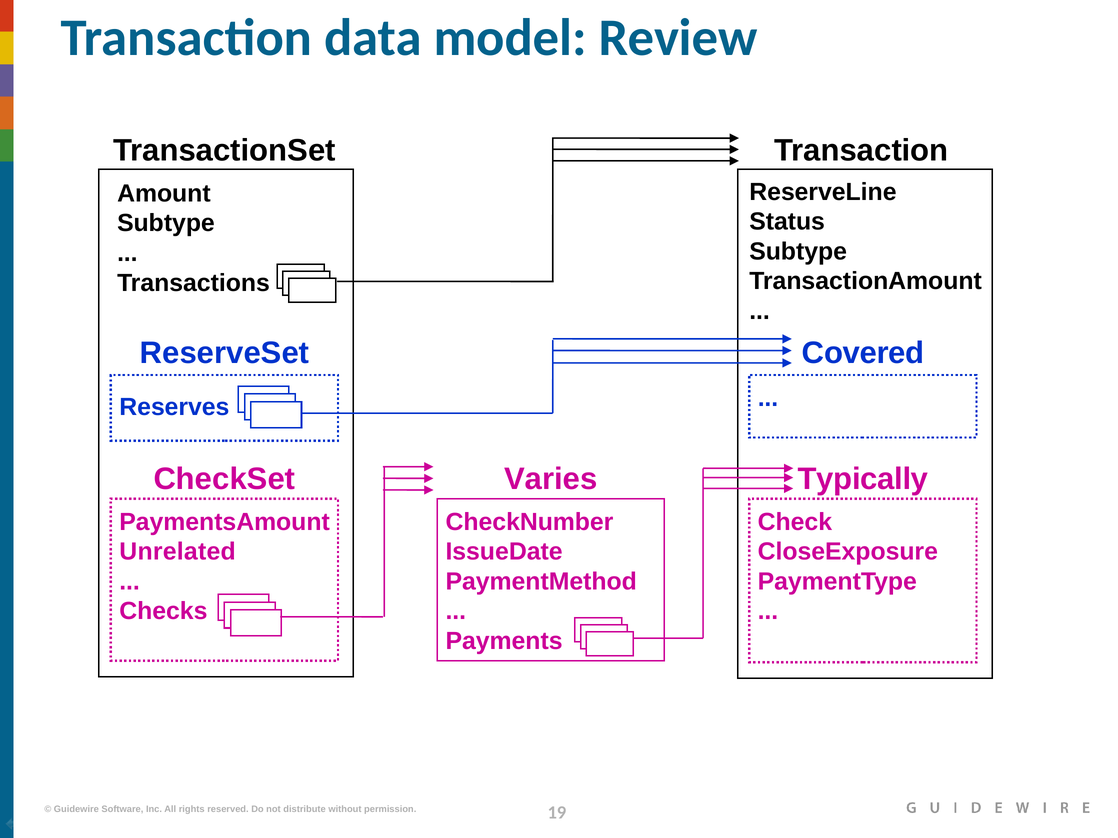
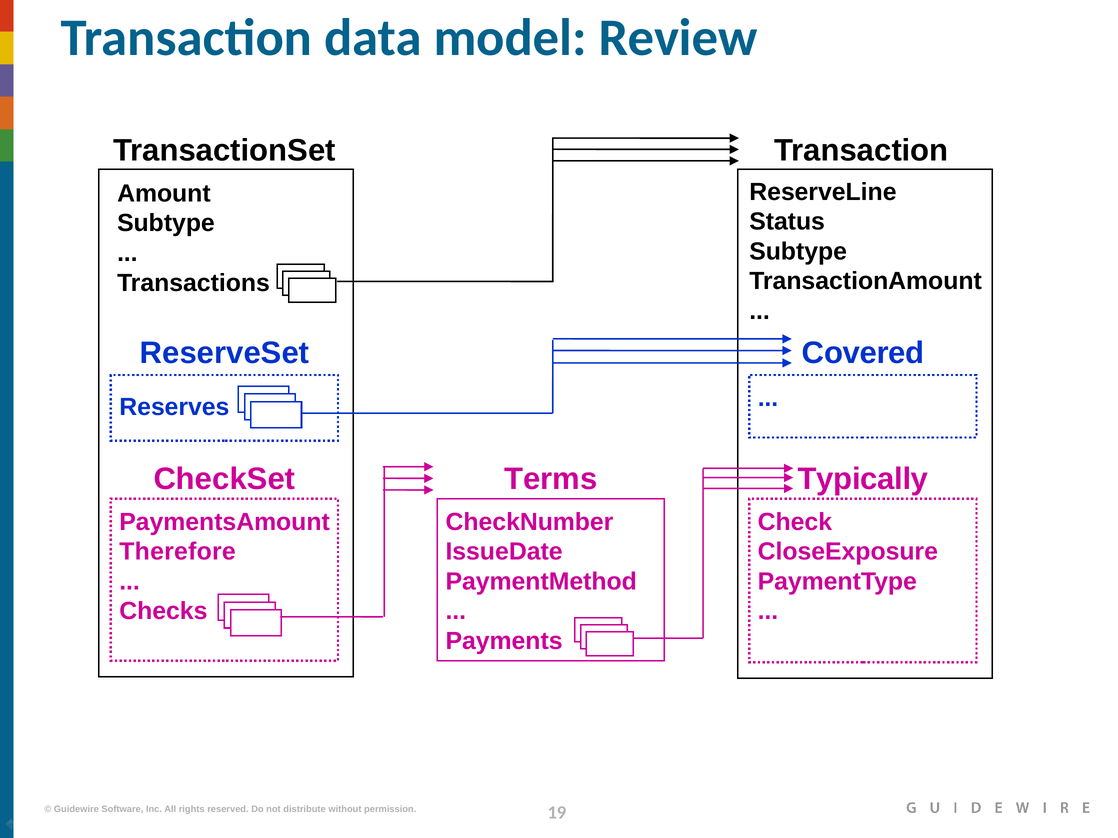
Varies: Varies -> Terms (551, 479)
Unrelated: Unrelated -> Therefore (178, 552)
